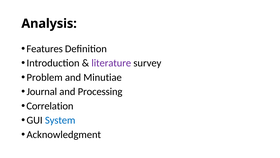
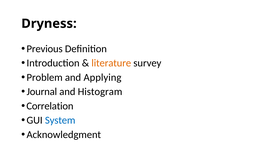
Analysis: Analysis -> Dryness (49, 24)
Features: Features -> Previous (45, 49)
literature colour: purple -> orange (111, 63)
Minutiae: Minutiae -> Applying (102, 77)
Processing: Processing -> Histogram (100, 91)
